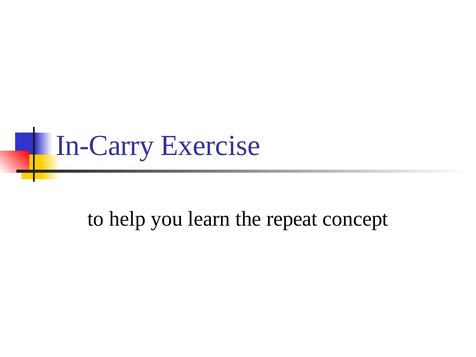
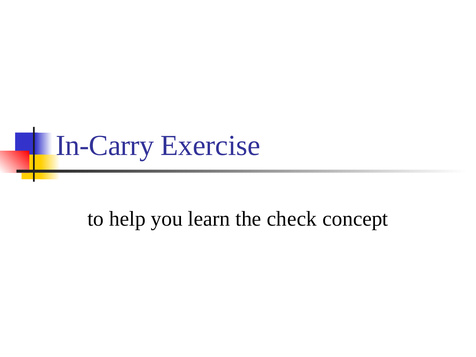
repeat: repeat -> check (292, 219)
